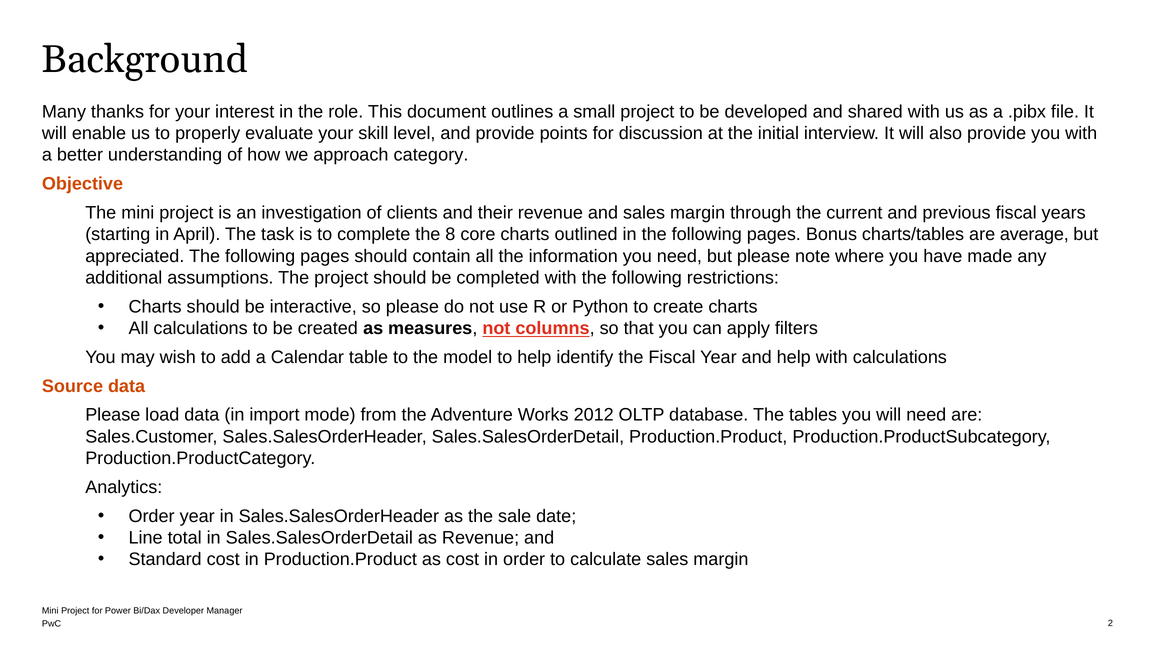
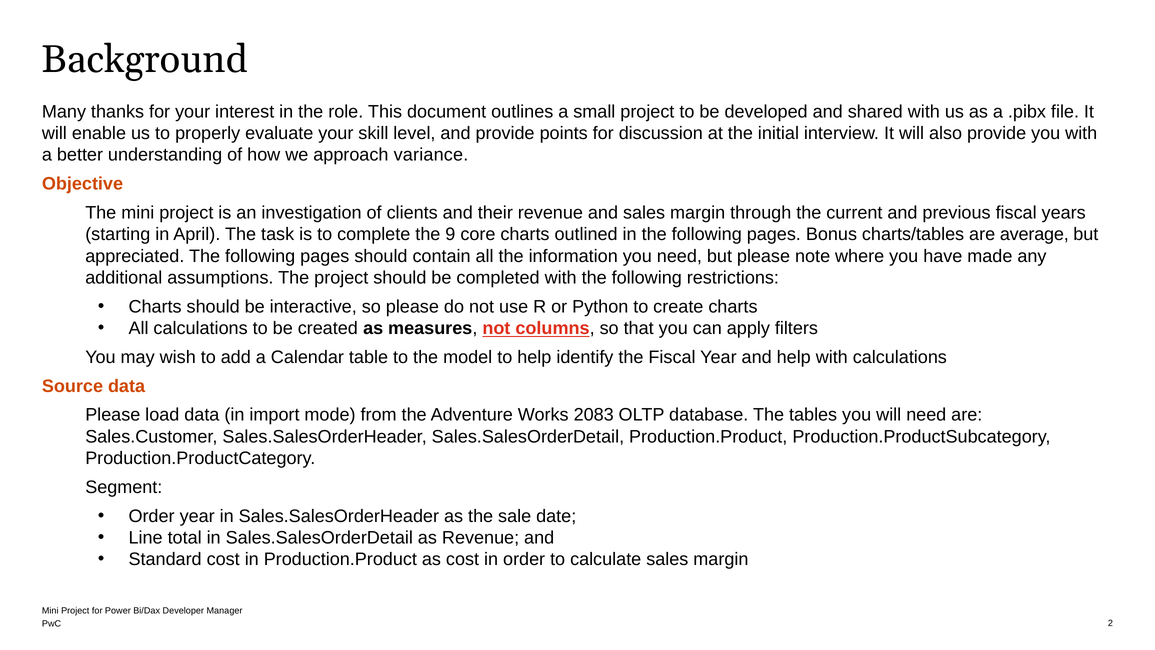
category: category -> variance (431, 155)
8: 8 -> 9 (450, 234)
2012: 2012 -> 2083 (594, 415)
Analytics: Analytics -> Segment (124, 487)
